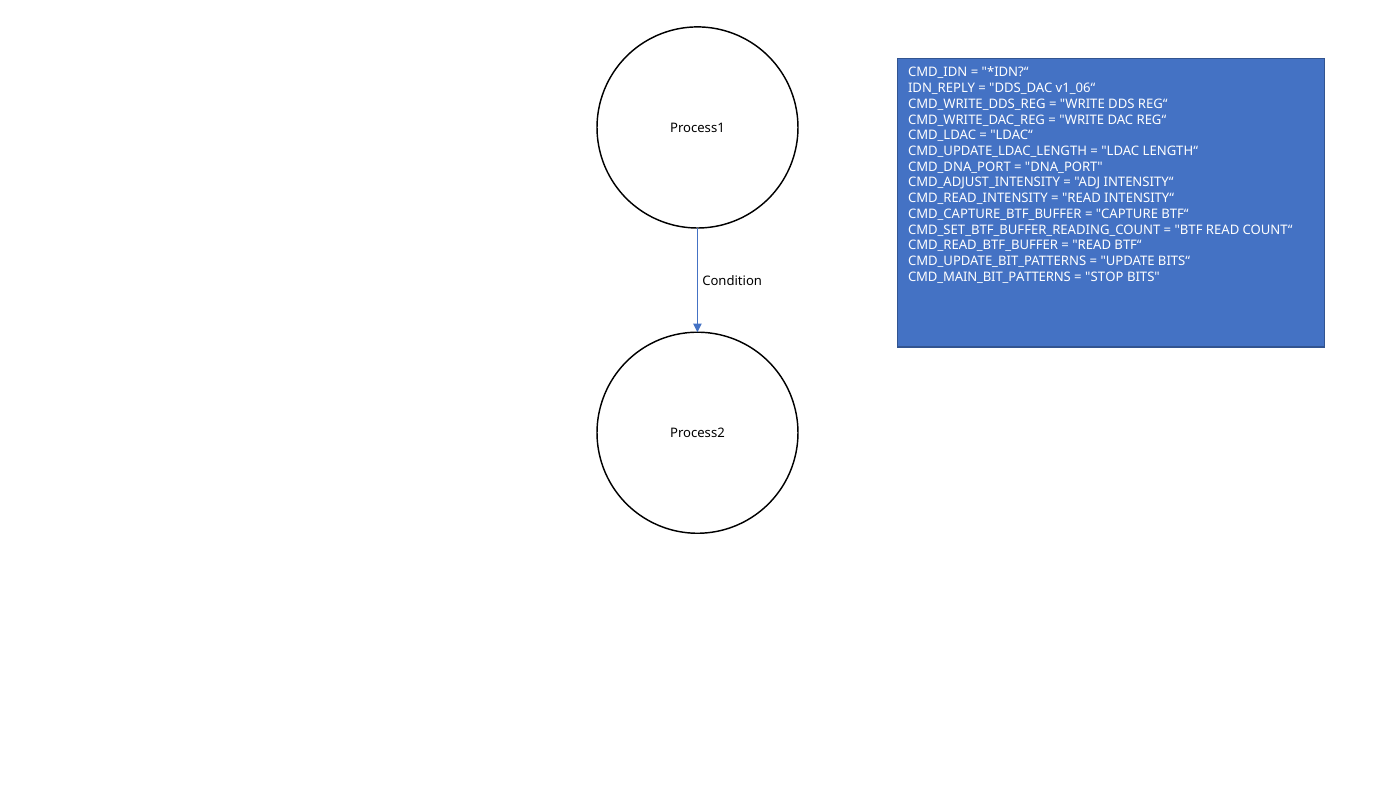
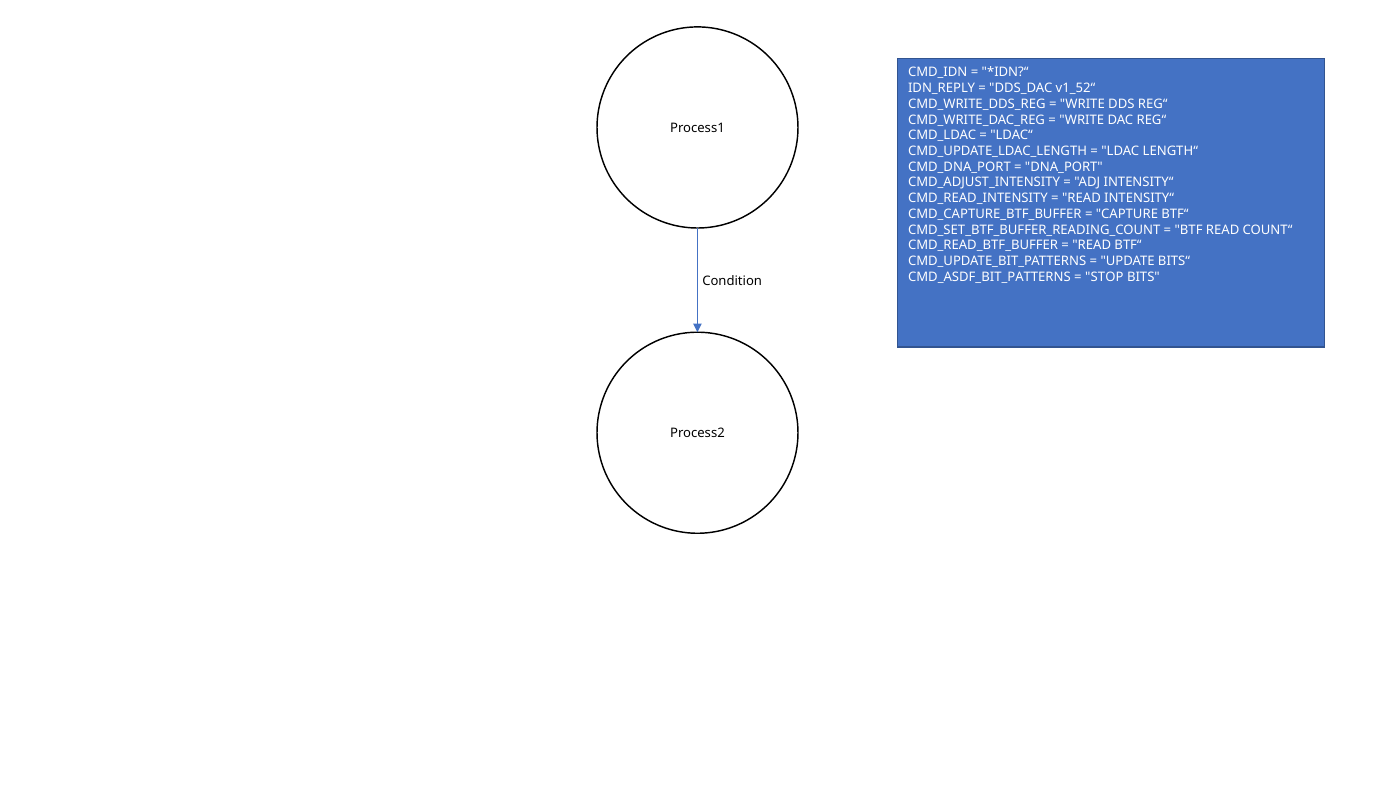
v1_06“: v1_06“ -> v1_52“ (1075, 88)
CMD_MAIN_BIT_PATTERNS: CMD_MAIN_BIT_PATTERNS -> CMD_ASDF_BIT_PATTERNS (989, 277)
